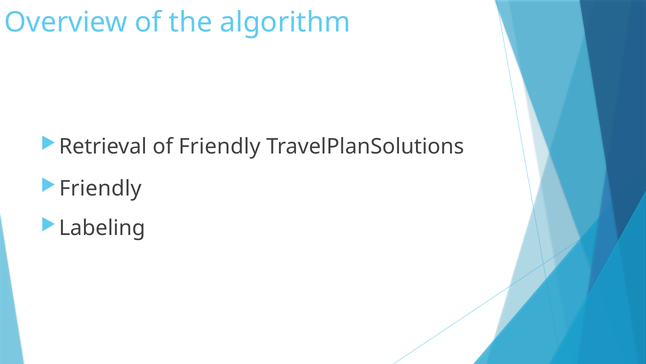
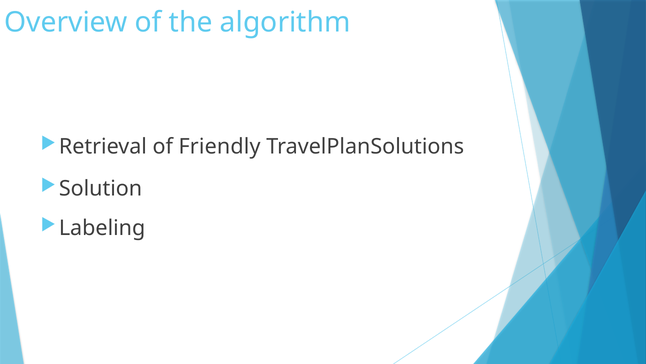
Friendly: Friendly -> Solution (101, 188)
